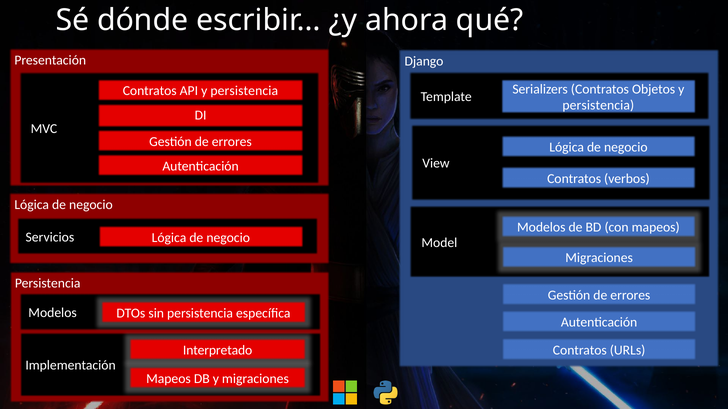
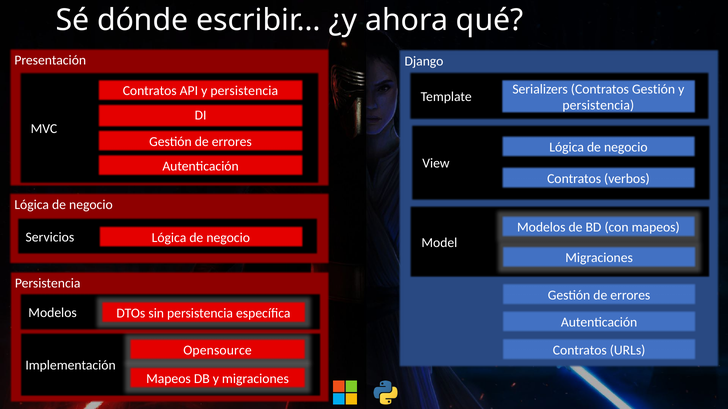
Contratos Objetos: Objetos -> Gestión (654, 89)
Interpretado: Interpretado -> Opensource (217, 351)
